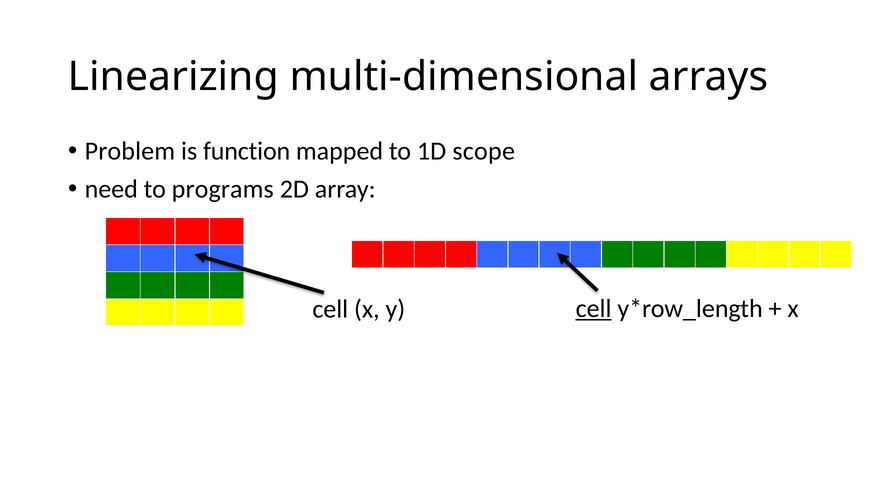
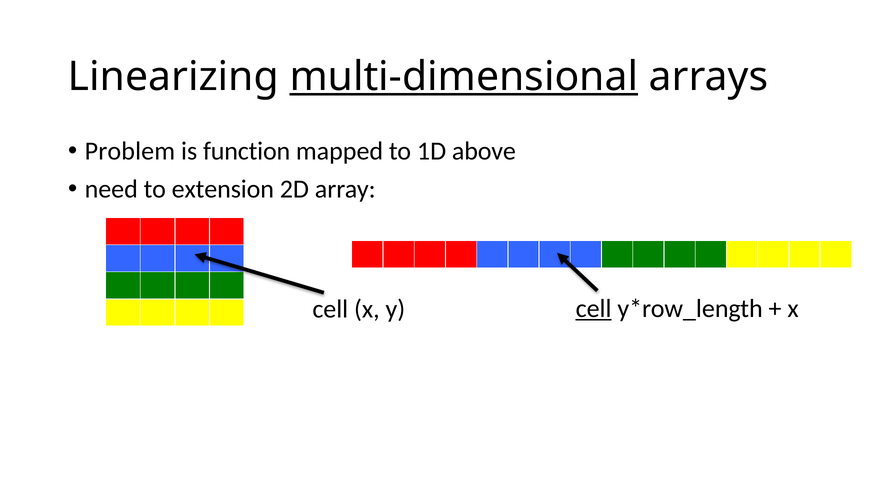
multi-dimensional underline: none -> present (464, 77)
scope: scope -> above (484, 151)
programs: programs -> extension (223, 189)
